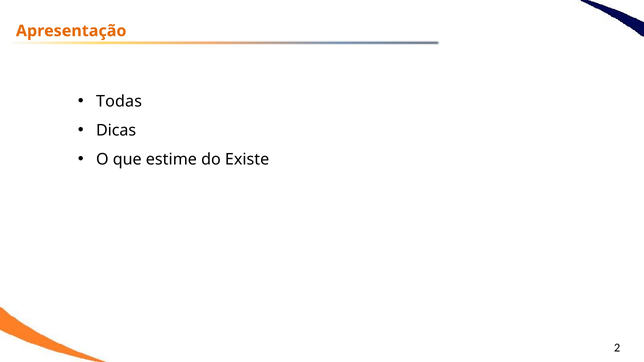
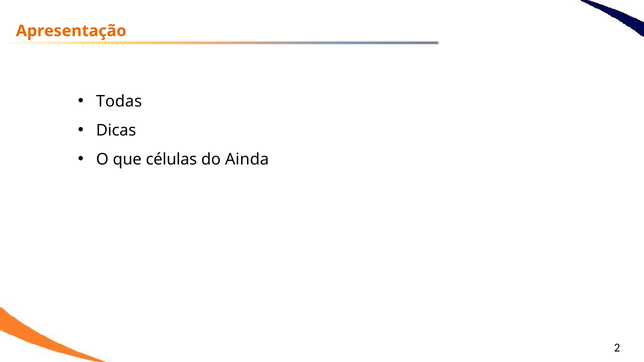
estime: estime -> células (171, 160)
Existe: Existe -> Ainda (247, 160)
